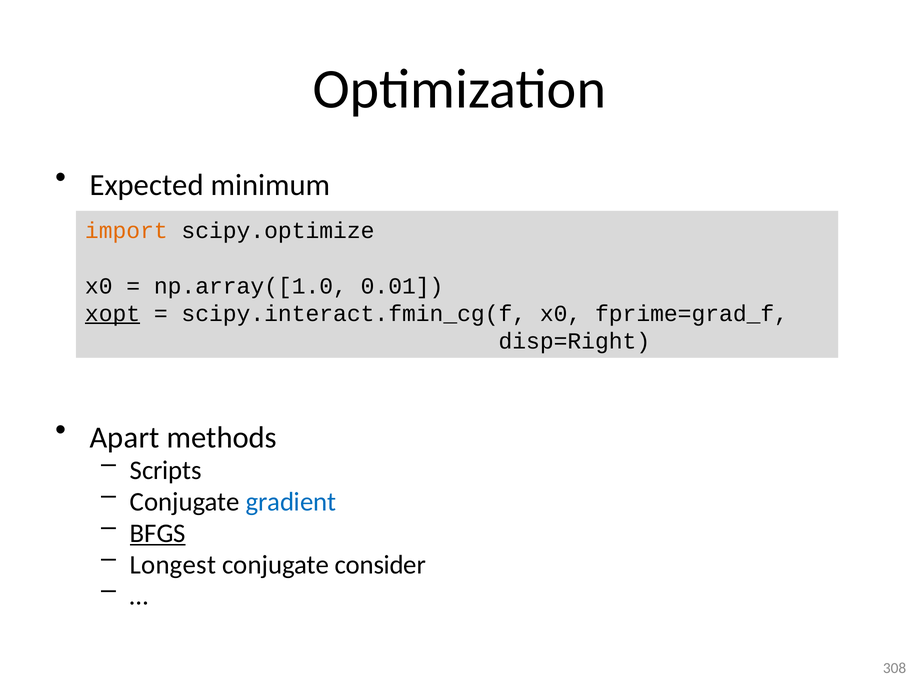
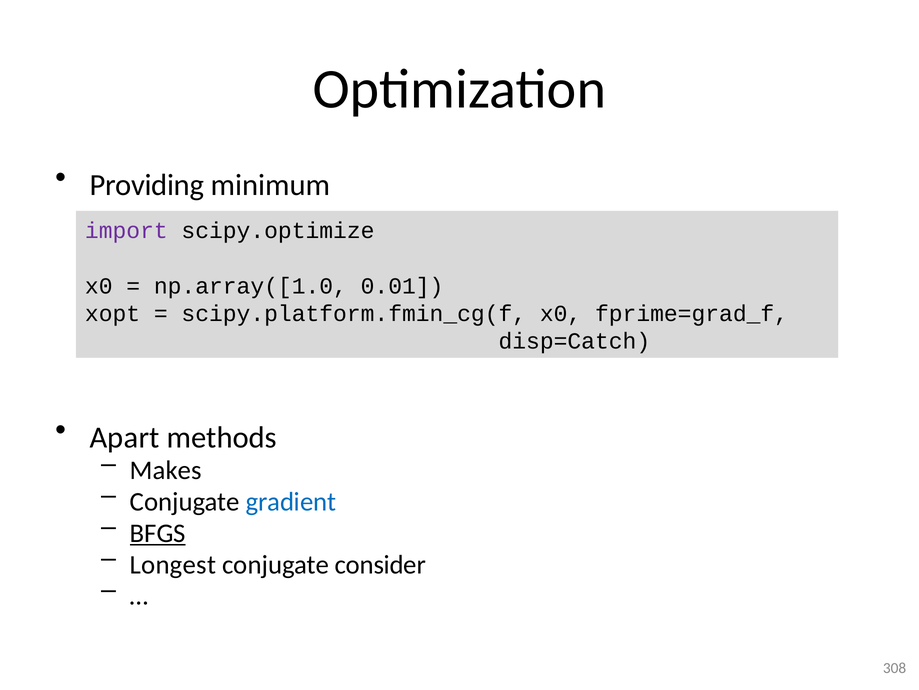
Expected: Expected -> Providing (147, 185)
import colour: orange -> purple (126, 230)
xopt underline: present -> none (113, 313)
scipy.interact.fmin_cg(f: scipy.interact.fmin_cg(f -> scipy.platform.fmin_cg(f (354, 313)
disp=Right: disp=Right -> disp=Catch (574, 341)
Scripts: Scripts -> Makes (166, 470)
